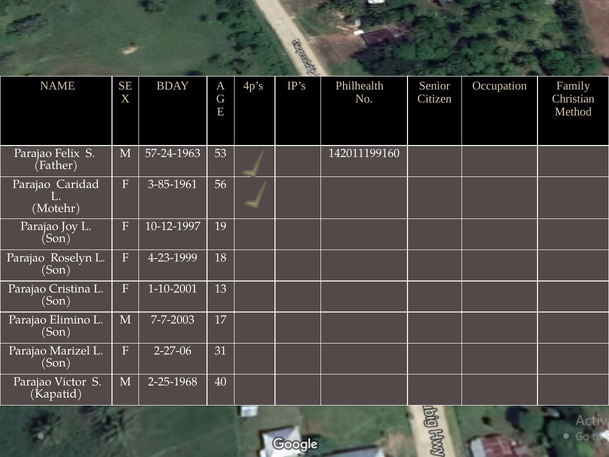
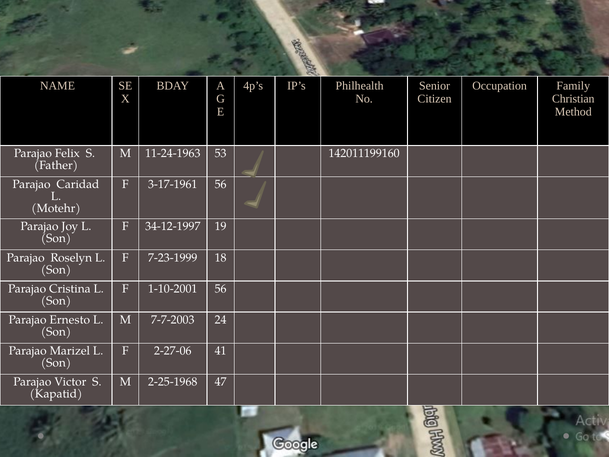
57-24-1963: 57-24-1963 -> 11-24-1963 (173, 153)
3-85-1961: 3-85-1961 -> 3-17-1961 (173, 184)
10-12-1997: 10-12-1997 -> 34-12-1997 (173, 226)
4-23-1999: 4-23-1999 -> 7-23-1999 (173, 258)
1-10-2001 13: 13 -> 56 (221, 289)
Elimino: Elimino -> Ernesto (70, 320)
17: 17 -> 24 (221, 320)
31: 31 -> 41 (221, 351)
40: 40 -> 47 (221, 382)
